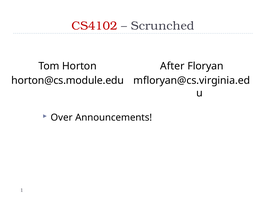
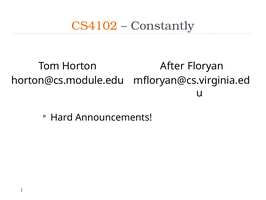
CS4102 colour: red -> orange (94, 26)
Scrunched: Scrunched -> Constantly (163, 26)
Over: Over -> Hard (62, 117)
